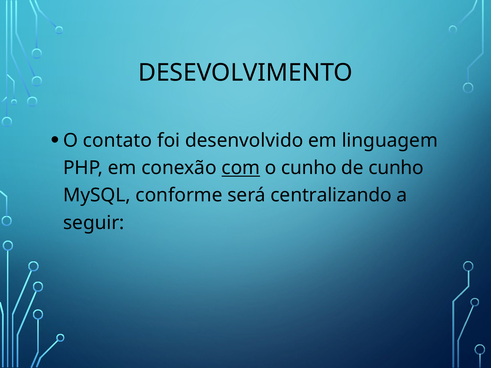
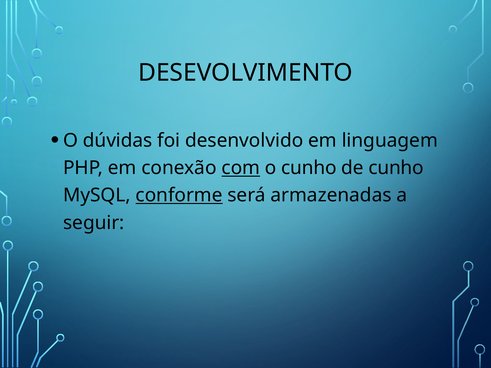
contato: contato -> dúvidas (118, 141)
conforme underline: none -> present (179, 195)
centralizando: centralizando -> armazenadas (331, 195)
